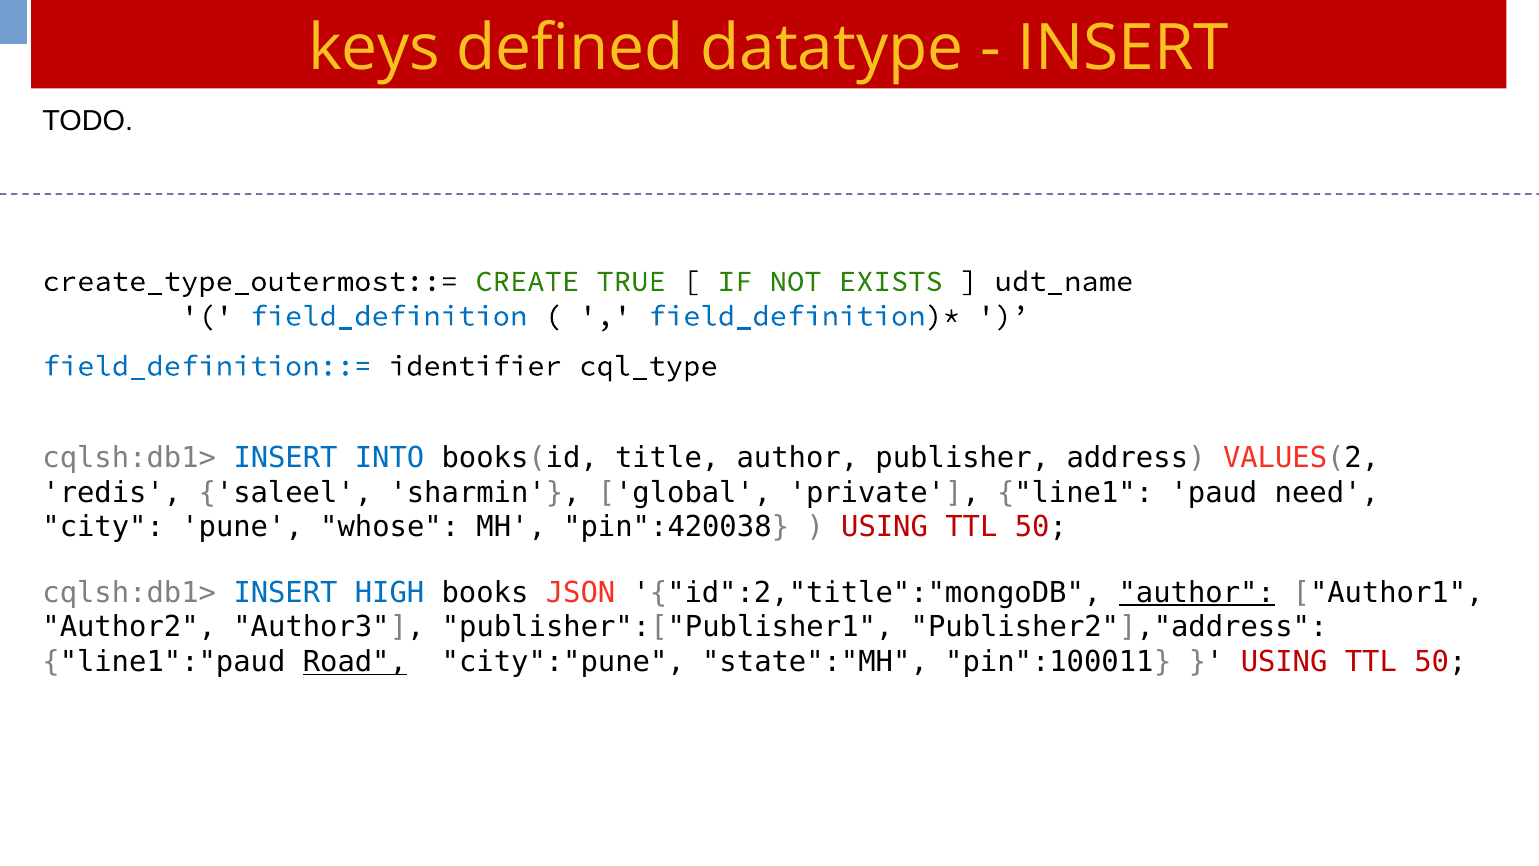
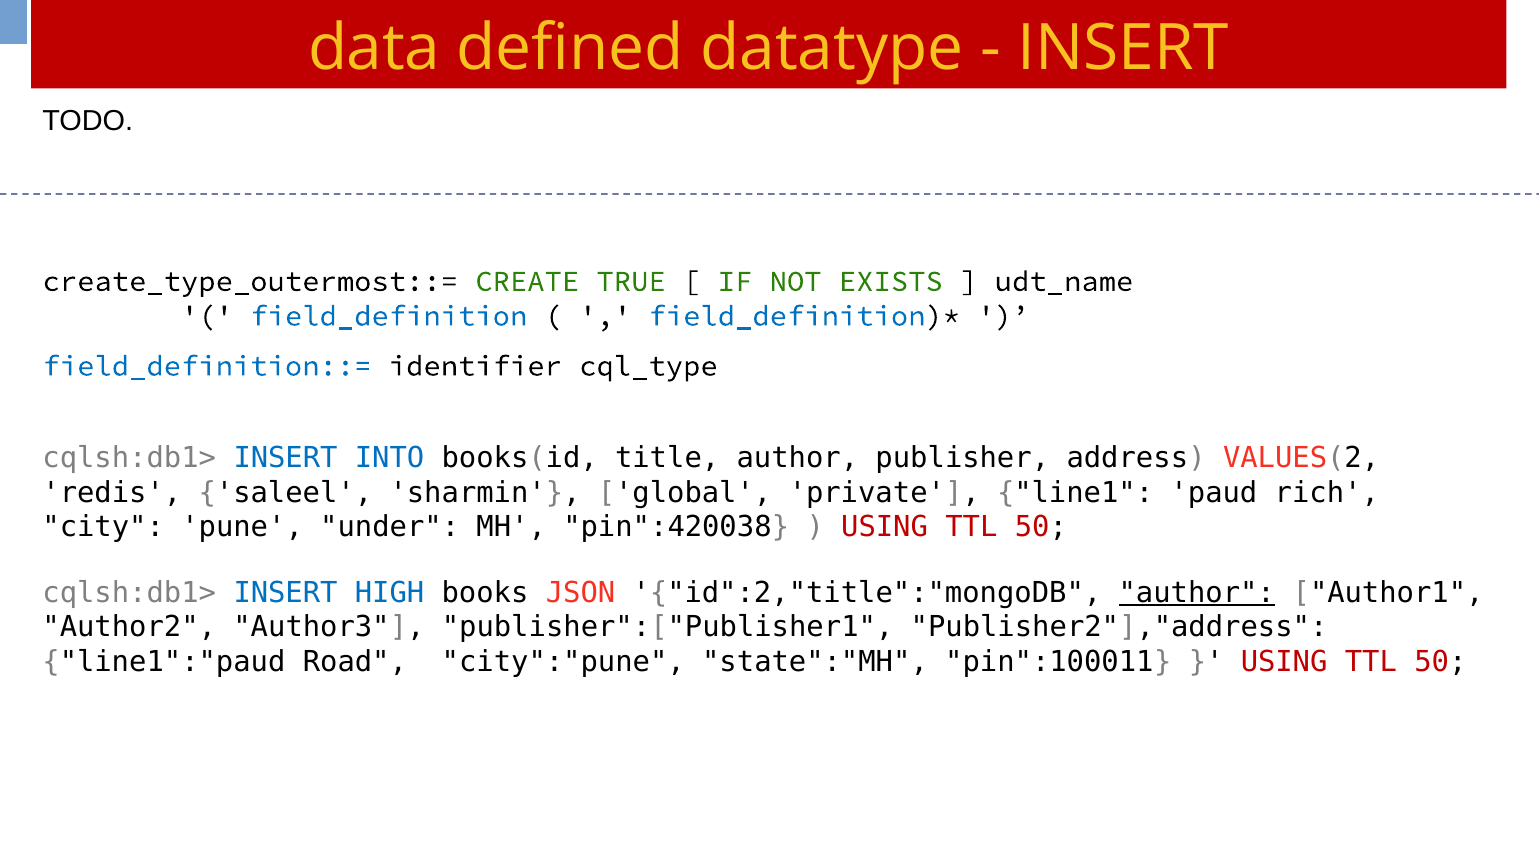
keys: keys -> data (374, 49)
need: need -> rich (1327, 493)
whose: whose -> under (390, 527)
Road underline: present -> none (355, 662)
